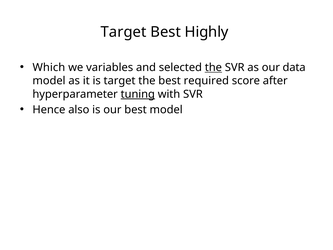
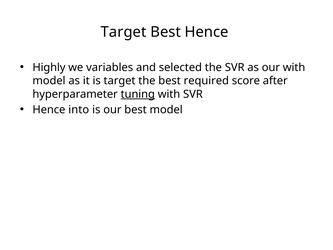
Best Highly: Highly -> Hence (207, 32)
Which: Which -> Highly (49, 67)
the underline: present -> none (213, 67)
our data: data -> with (294, 67)
also: also -> into (79, 110)
